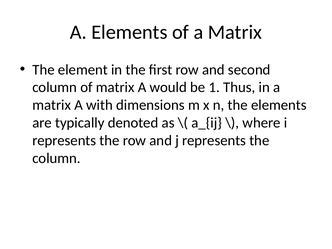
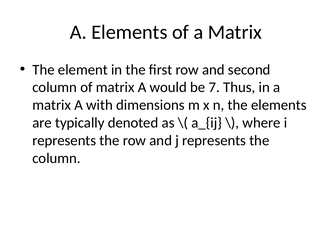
1: 1 -> 7 (214, 87)
